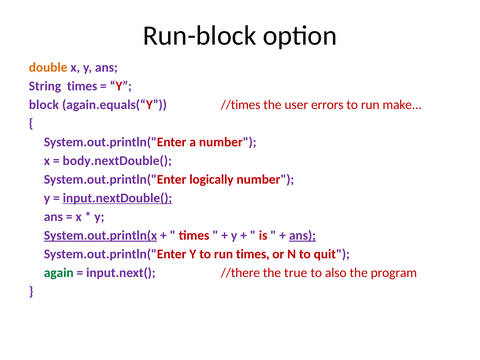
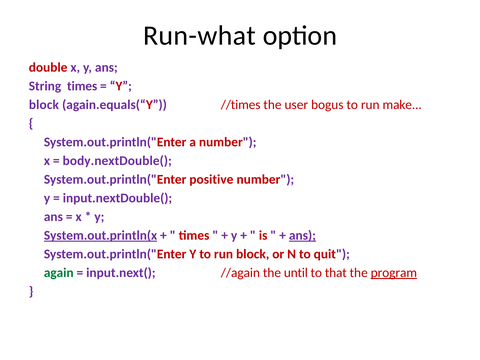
Run-block: Run-block -> Run-what (199, 36)
double colour: orange -> red (48, 67)
errors: errors -> bogus (327, 105)
logically: logically -> positive (211, 179)
input.nextDouble( underline: present -> none (117, 198)
run times: times -> block (253, 254)
//there: //there -> //again (240, 273)
true: true -> until (296, 273)
also: also -> that (336, 273)
program underline: none -> present (394, 273)
